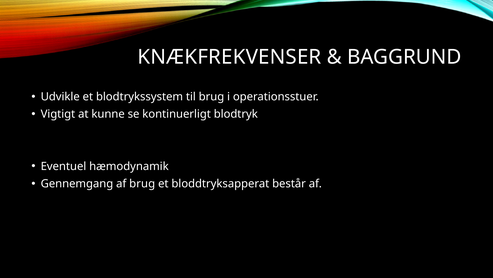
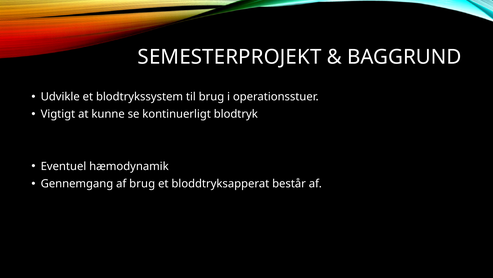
KNÆKFREKVENSER: KNÆKFREKVENSER -> SEMESTERPROJEKT (230, 57)
